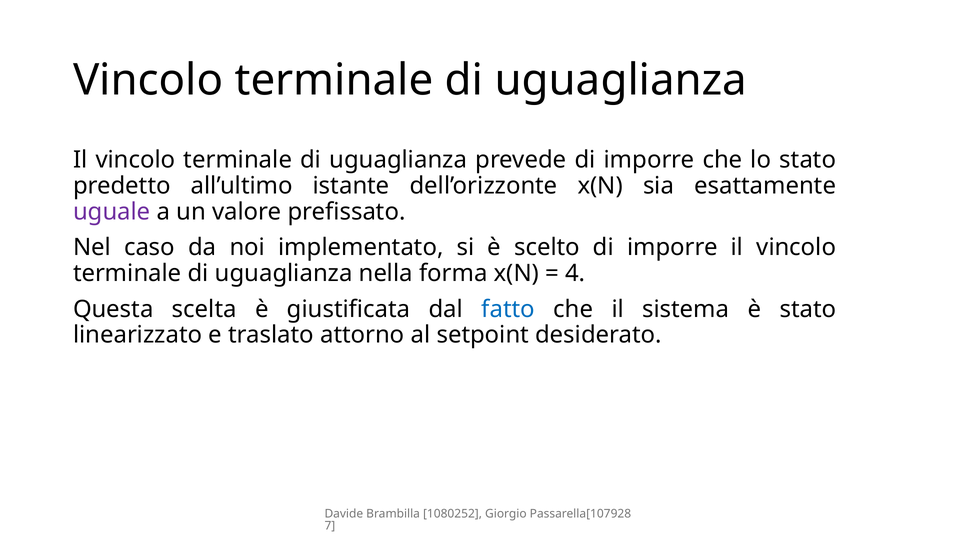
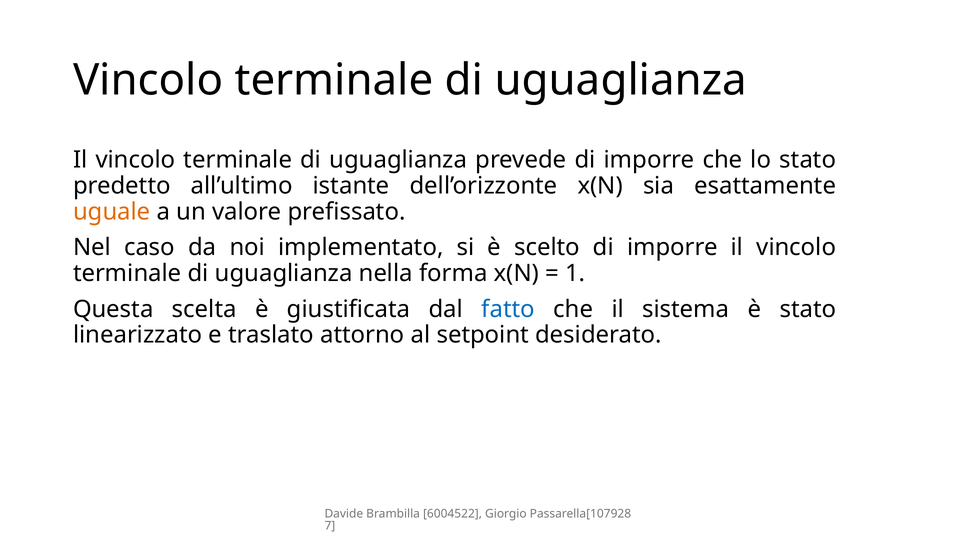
uguale colour: purple -> orange (112, 212)
4: 4 -> 1 (575, 273)
1080252: 1080252 -> 6004522 (453, 514)
